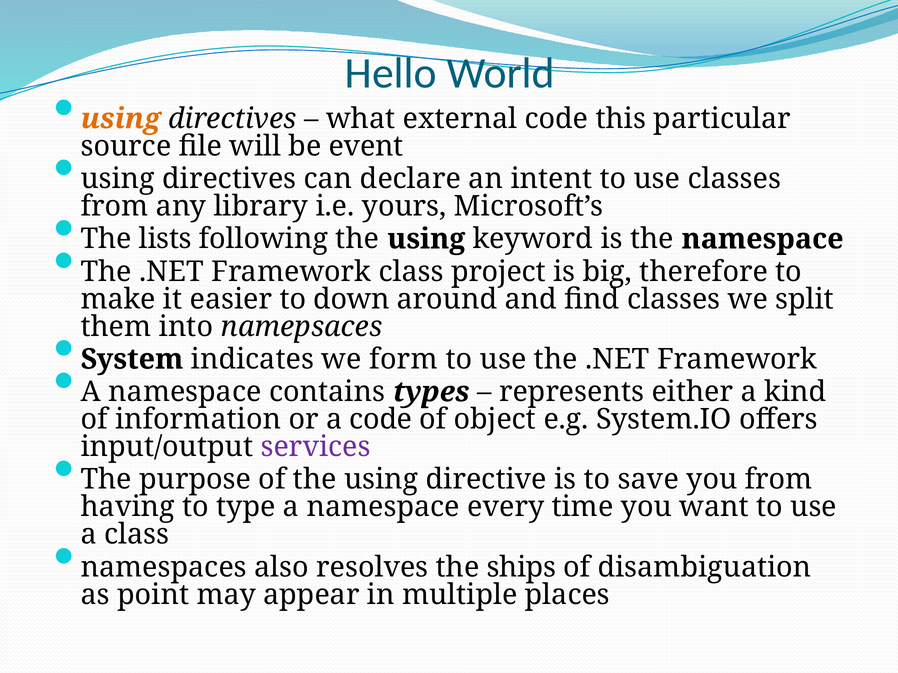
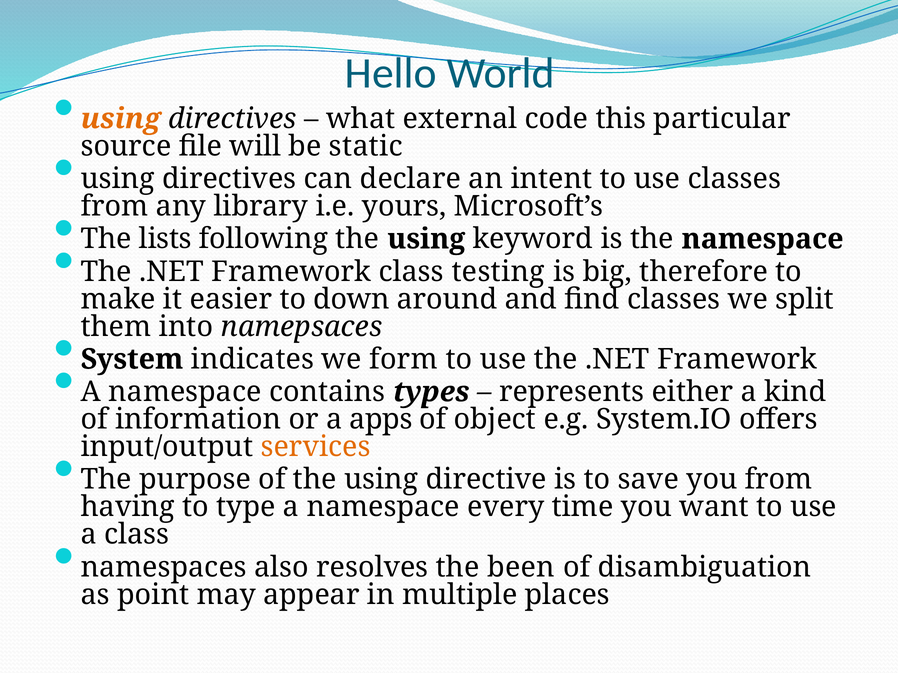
event: event -> static (366, 146)
project: project -> testing (498, 272)
a code: code -> apps (381, 420)
services colour: purple -> orange (316, 447)
ships: ships -> been (521, 567)
